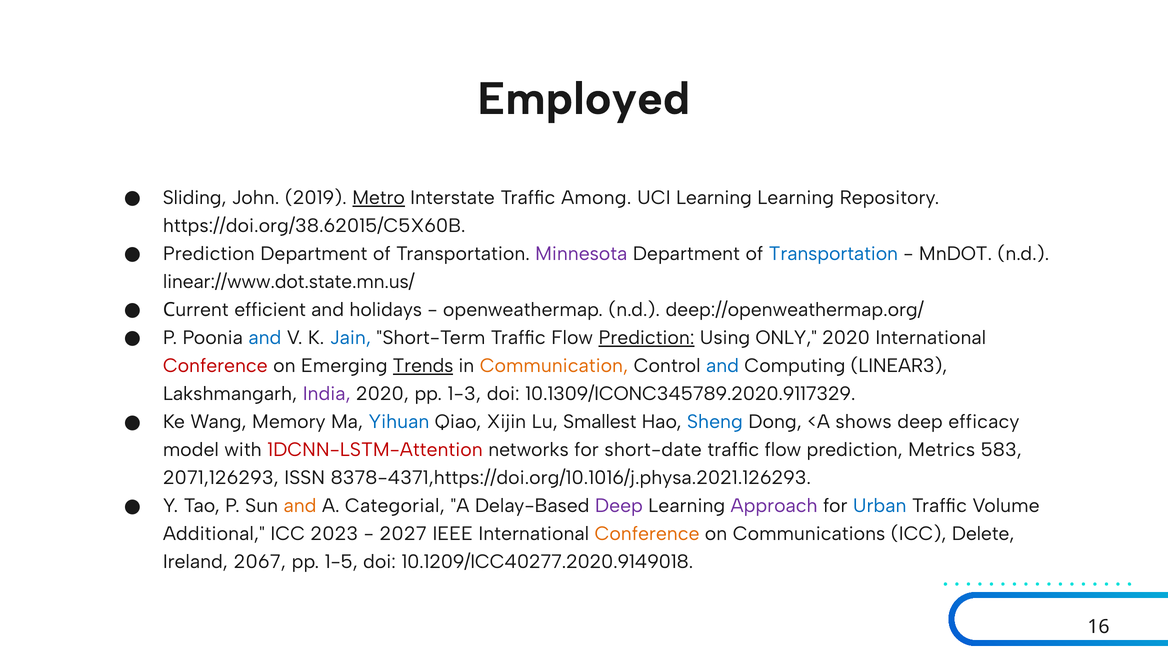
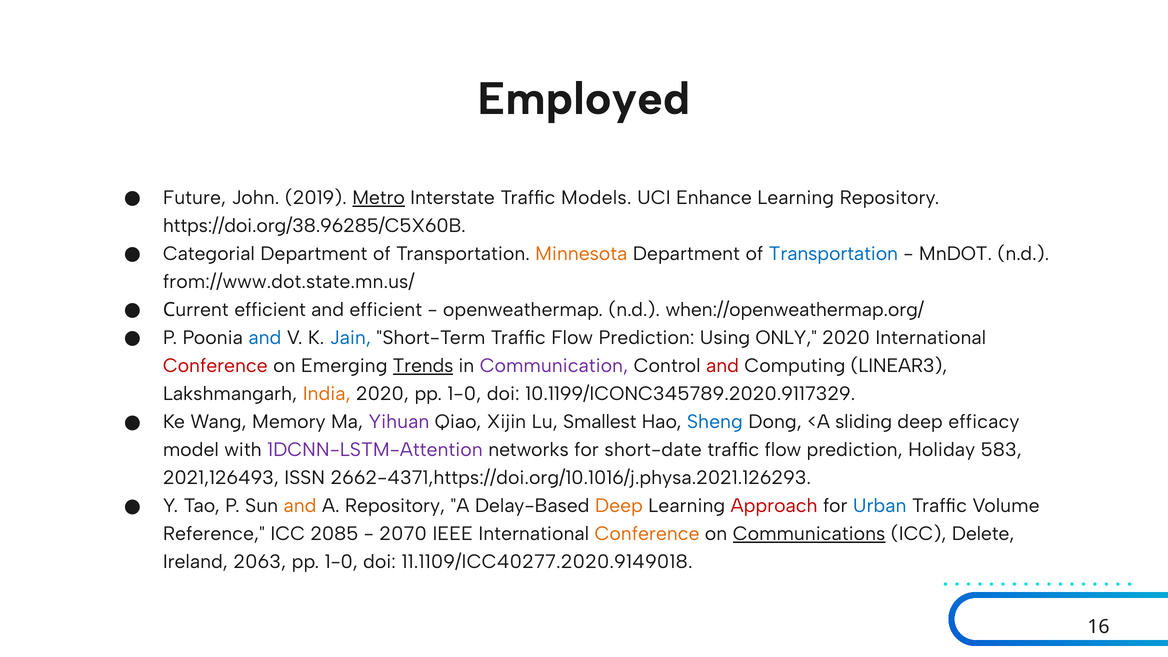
Sliding: Sliding -> Future (195, 198)
Among: Among -> Models (596, 198)
UCI Learning: Learning -> Enhance (714, 198)
https://doi.org/38.62015/C5X60B: https://doi.org/38.62015/C5X60B -> https://doi.org/38.96285/C5X60B (314, 226)
Prediction: Prediction -> Categorial (209, 254)
Minnesota colour: purple -> orange (581, 254)
linear://www.dot.state.mn.us/: linear://www.dot.state.mn.us/ -> from://www.dot.state.mn.us/ (289, 282)
and holidays: holidays -> efficient (386, 310)
deep://openweathermap.org/: deep://openweathermap.org/ -> when://openweathermap.org/ (795, 310)
Prediction underline: present -> none (647, 338)
Communication colour: orange -> purple (554, 366)
and colour: blue -> red (723, 366)
India colour: purple -> orange (327, 394)
2020 pp 1-3: 1-3 -> 1-0 (464, 394)
10.1309/ICONC345789.2020.9117329: 10.1309/ICONC345789.2020.9117329 -> 10.1199/ICONC345789.2020.9117329 (690, 394)
Yihuan colour: blue -> purple (399, 422)
shows: shows -> sliding (864, 422)
1DCNN-LSTM-Attention colour: red -> purple (375, 450)
Metrics: Metrics -> Holiday (942, 450)
2071,126293: 2071,126293 -> 2021,126493 (221, 478)
8378-4371,https://doi.org/10.1016/j.physa.2021.126293: 8378-4371,https://doi.org/10.1016/j.physa.2021.126293 -> 2662-4371,https://doi.org/10.1016/j.physa.2021.126293 (571, 478)
A Categorial: Categorial -> Repository (395, 506)
Deep colour: purple -> orange (619, 506)
Approach colour: purple -> red (774, 506)
Additional: Additional -> Reference (214, 534)
2023: 2023 -> 2085 (334, 534)
2027: 2027 -> 2070 (403, 534)
Communications underline: none -> present (809, 534)
2067: 2067 -> 2063 (260, 562)
1-5: 1-5 -> 1-0 (341, 562)
10.1209/ICC40277.2020.9149018: 10.1209/ICC40277.2020.9149018 -> 11.1109/ICC40277.2020.9149018 (547, 562)
